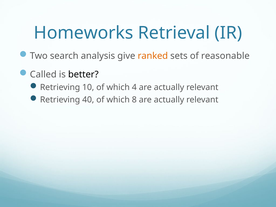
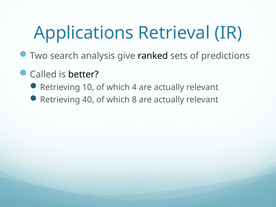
Homeworks: Homeworks -> Applications (84, 33)
ranked colour: orange -> black (153, 56)
reasonable: reasonable -> predictions (225, 56)
